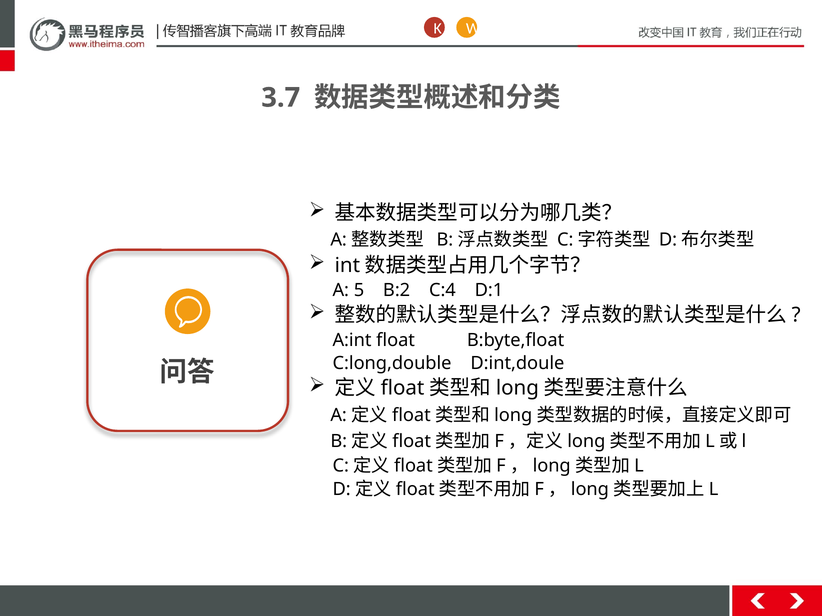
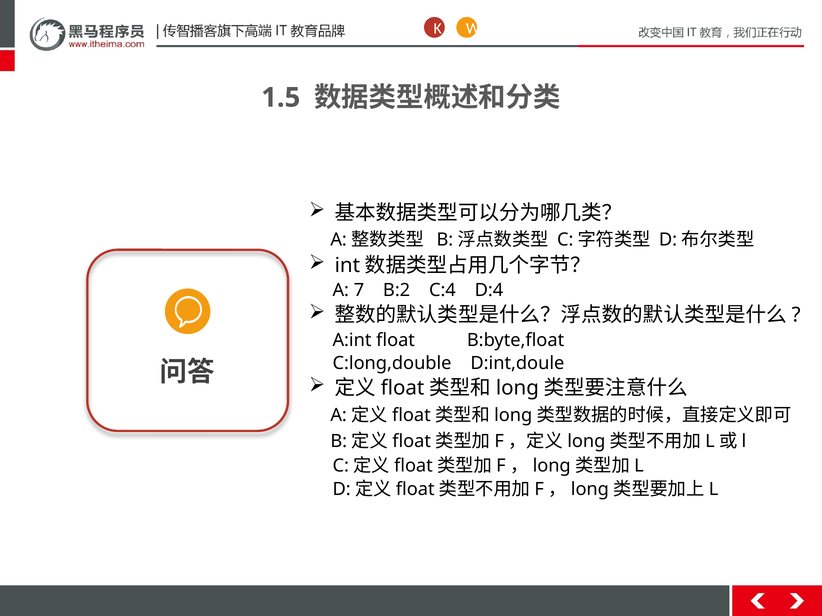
3.7: 3.7 -> 1.5 (281, 98)
5: 5 -> 7 (359, 291)
D:1: D:1 -> D:4 (489, 291)
